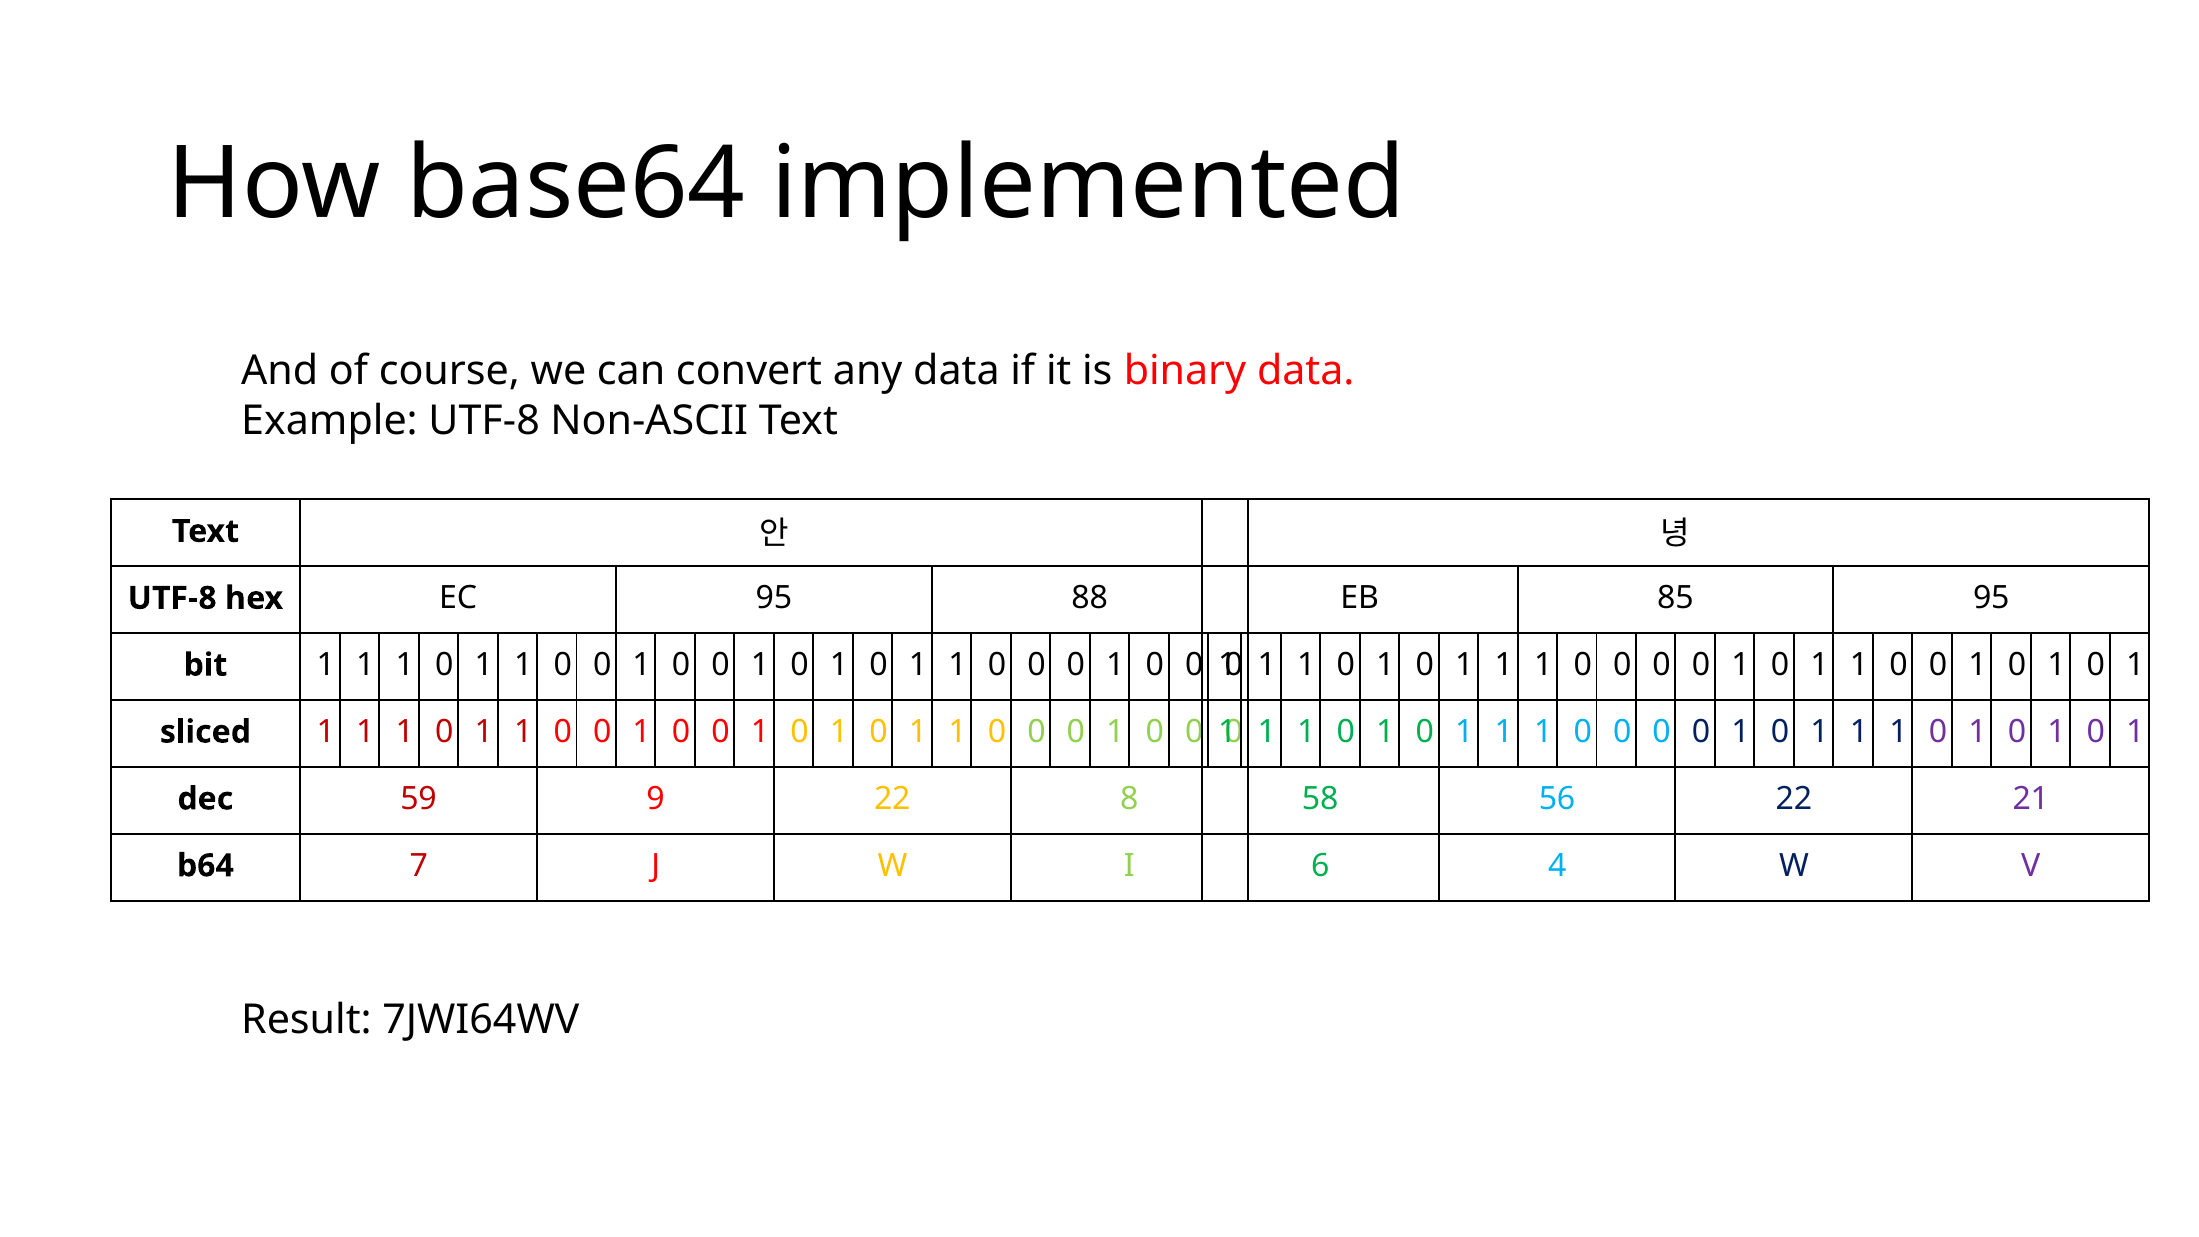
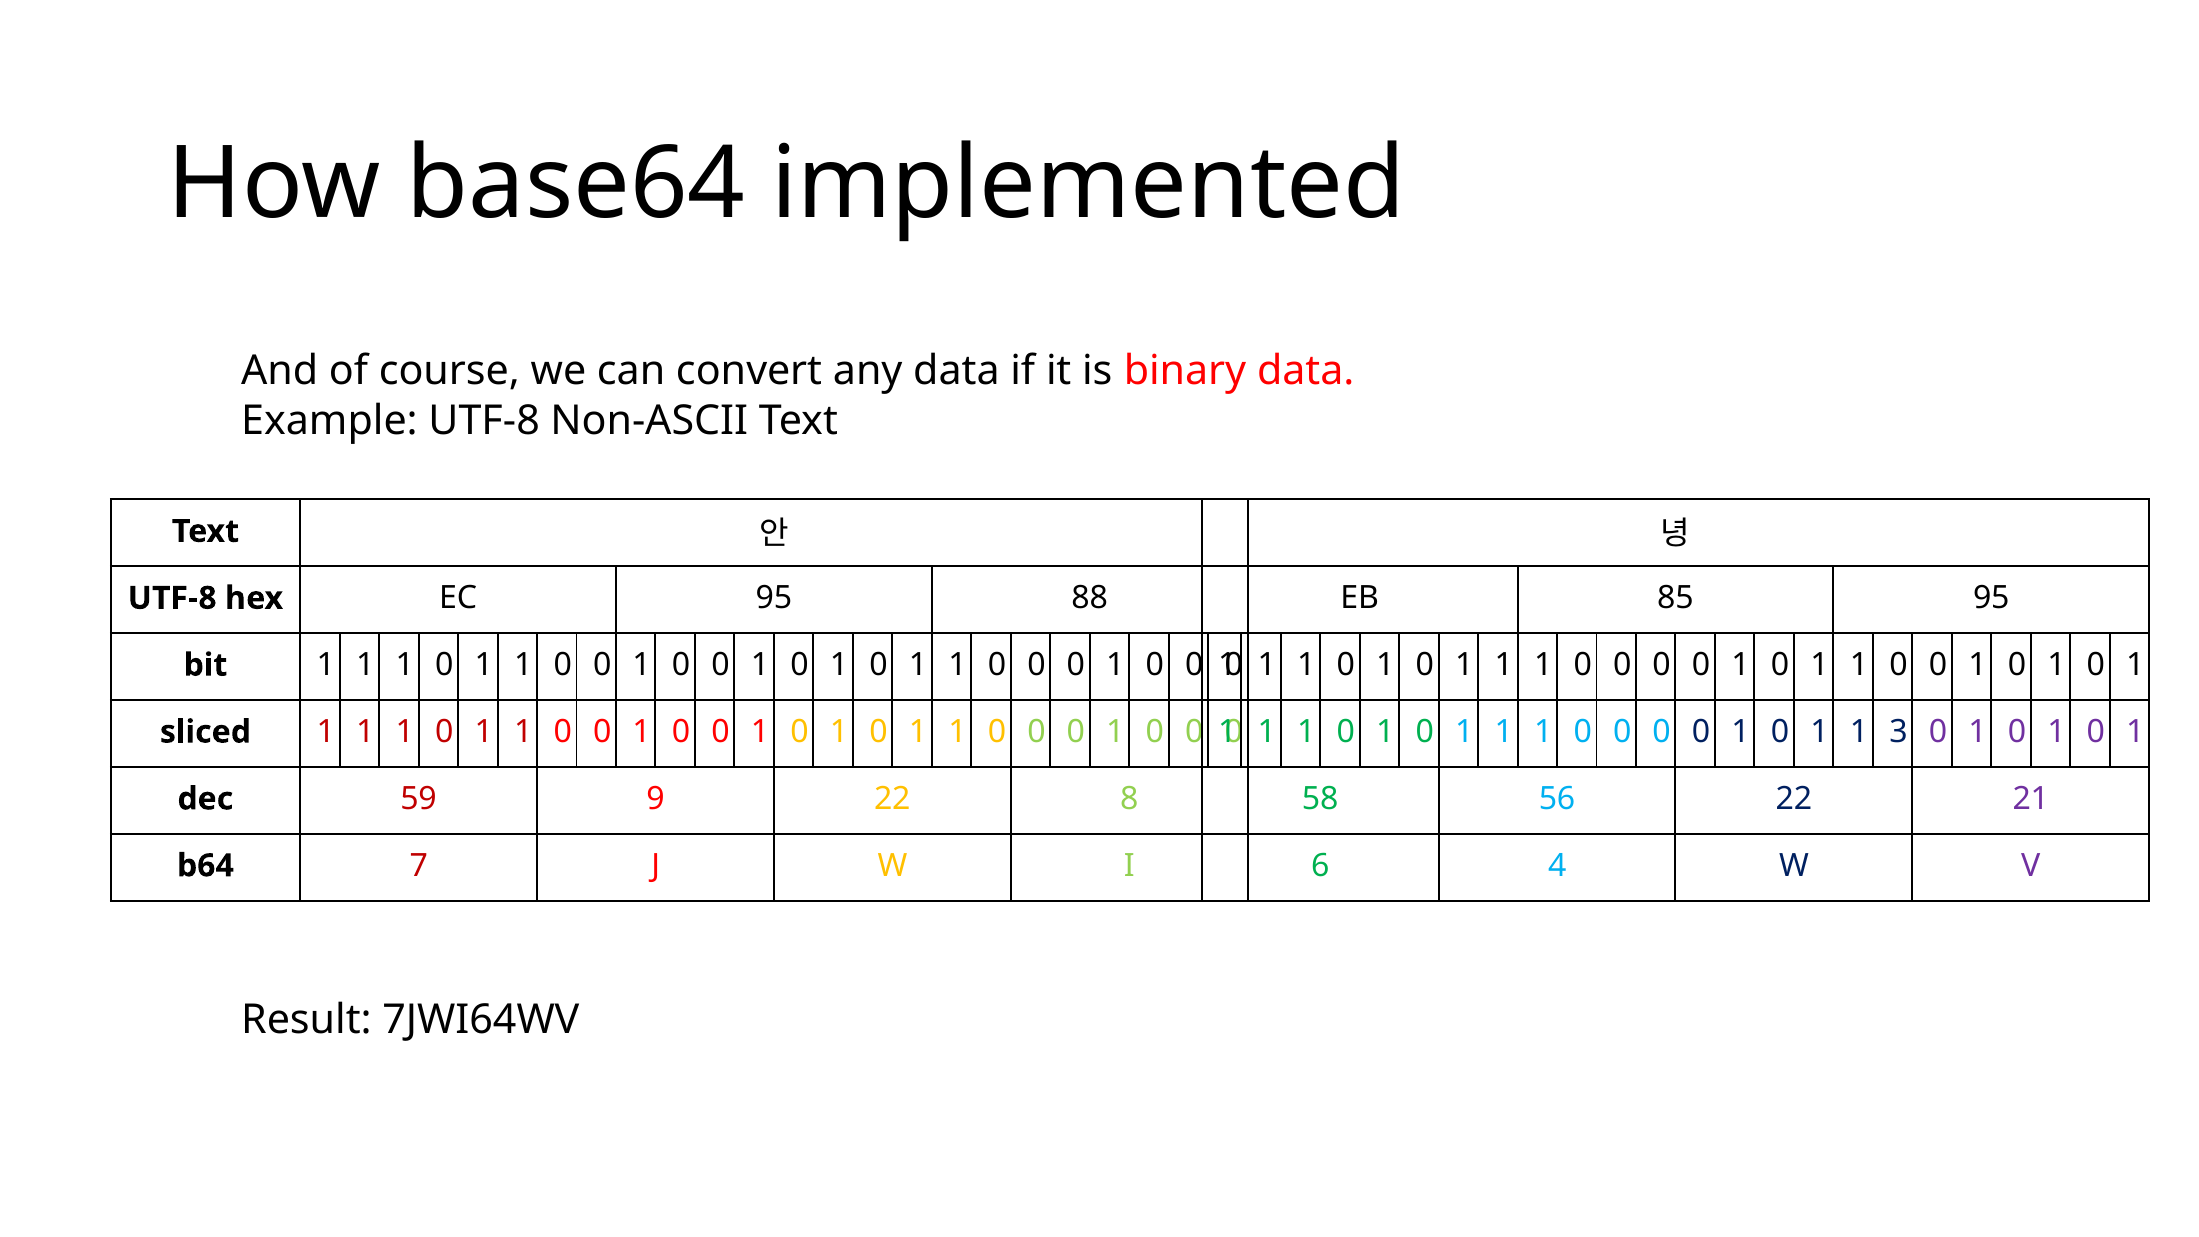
1: 1 -> 3 (1899, 732)
